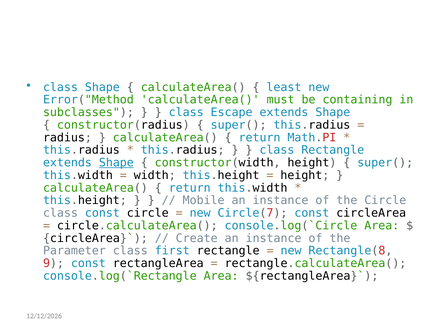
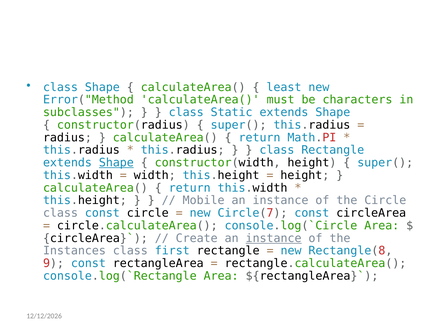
containing: containing -> characters (357, 100)
Escape: Escape -> Static (232, 112)
instance underline: none -> present (274, 238)
Parameter: Parameter -> Instances (74, 251)
